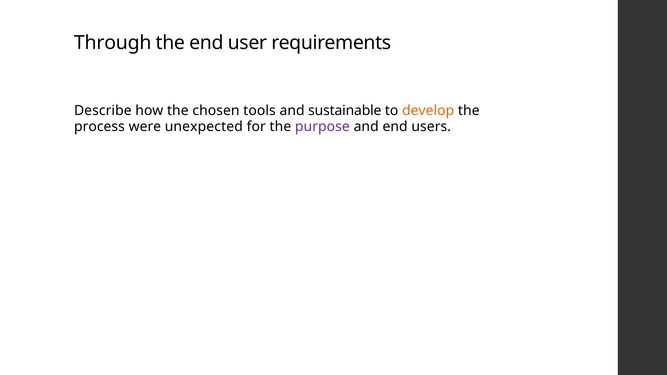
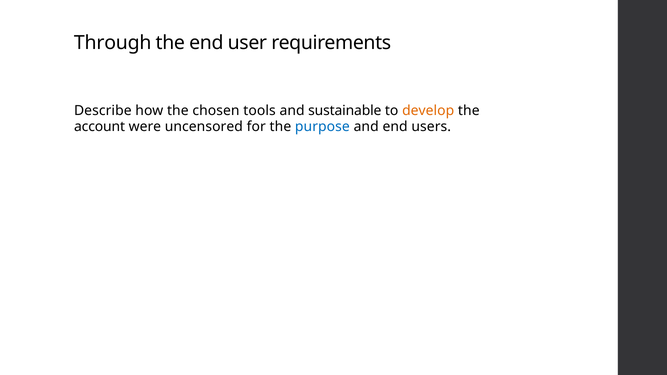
process: process -> account (100, 127)
unexpected: unexpected -> uncensored (204, 127)
purpose colour: purple -> blue (322, 127)
